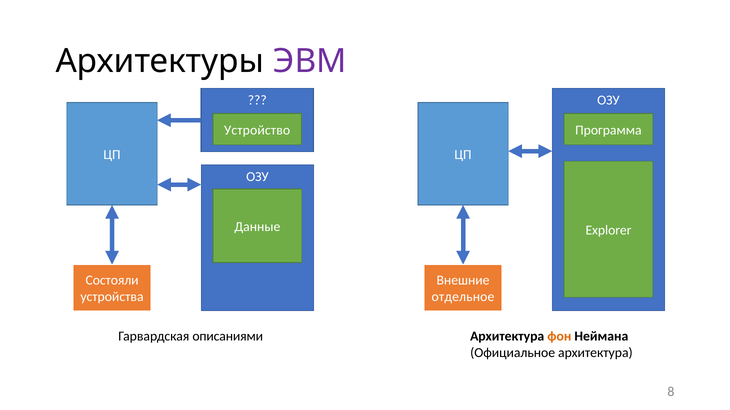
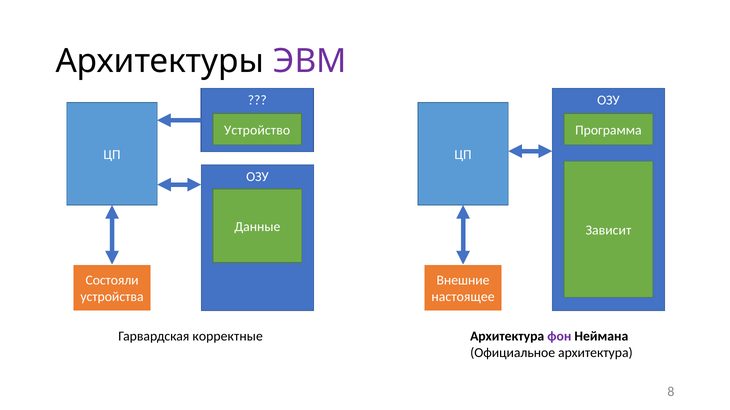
Explorer: Explorer -> Зависит (608, 231)
отдельное: отдельное -> настоящее (463, 297)
описаниями: описаниями -> корректные (228, 337)
фон colour: orange -> purple (559, 337)
